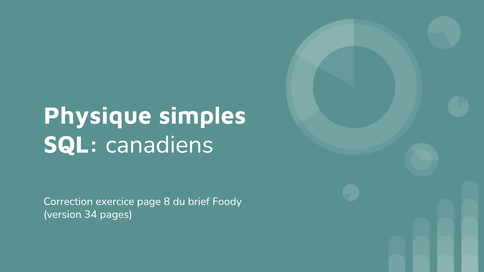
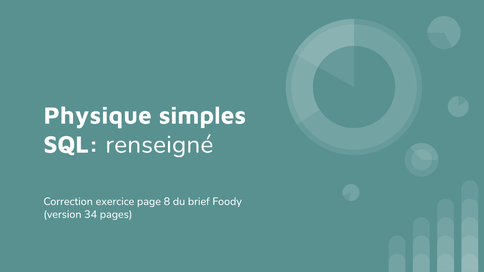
canadiens: canadiens -> renseigné (159, 145)
